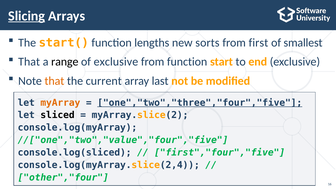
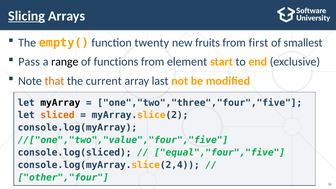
start(: start( -> empty( (64, 43)
lengths: lengths -> twenty (152, 43)
sorts: sorts -> fruits (208, 43)
That: That -> Pass (29, 62)
of exclusive: exclusive -> functions (116, 62)
from function: function -> element (187, 62)
myArray colour: orange -> black (60, 103)
one","two","three","four","five underline: present -> none (200, 103)
sliced colour: black -> orange (58, 115)
first","four","five: first","four","five -> equal","four","five (220, 153)
